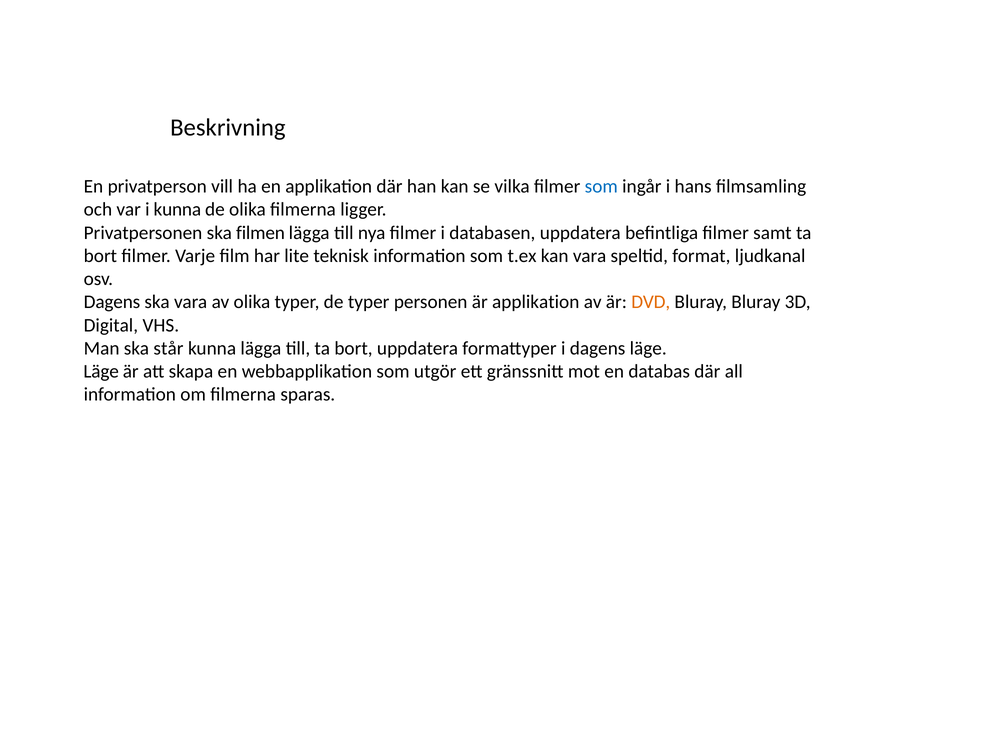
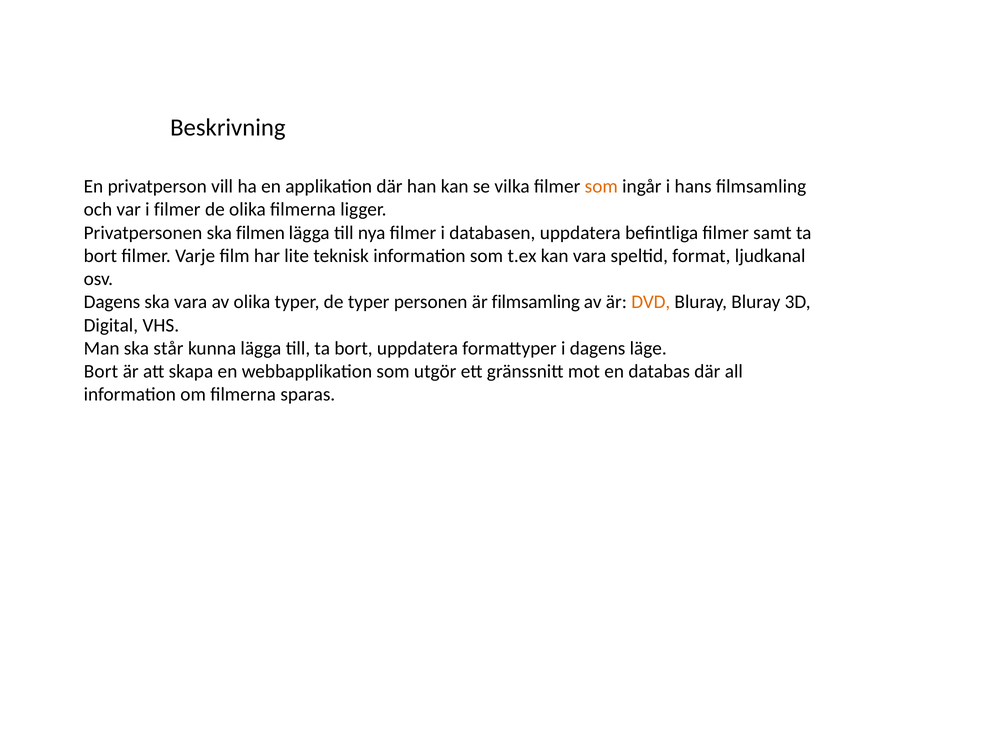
som colour: blue -> orange (601, 186)
i kunna: kunna -> filmer (177, 209)
är applikation: applikation -> filmsamling (536, 302)
Läge: Läge -> Bort (101, 371)
